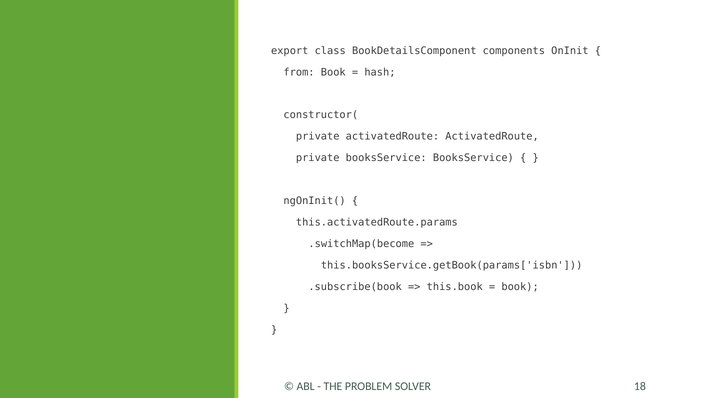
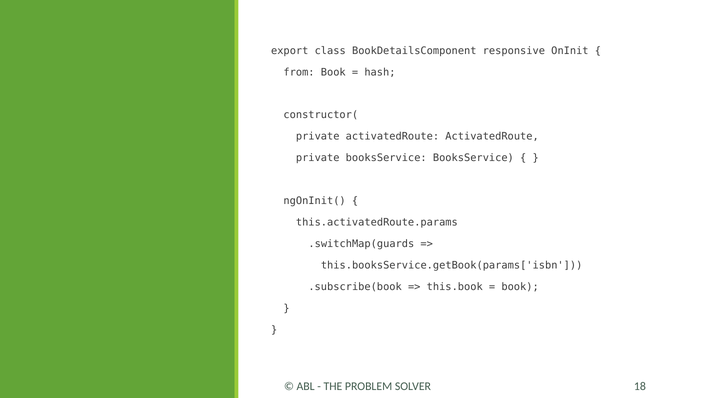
components: components -> responsive (514, 51)
.switchMap(become: .switchMap(become -> .switchMap(guards (361, 244)
